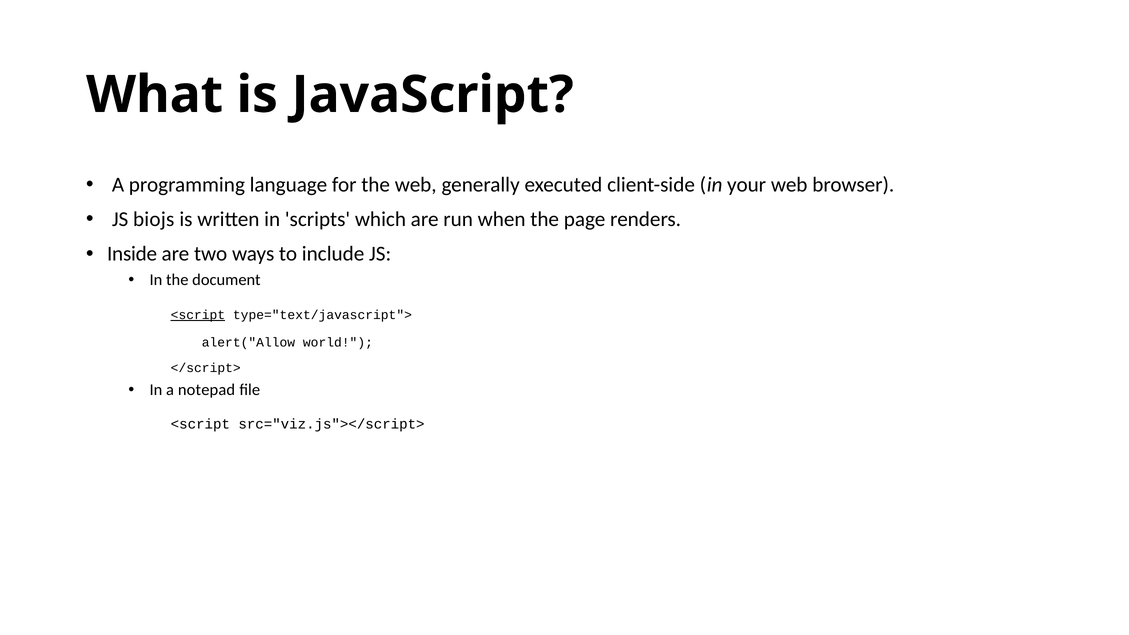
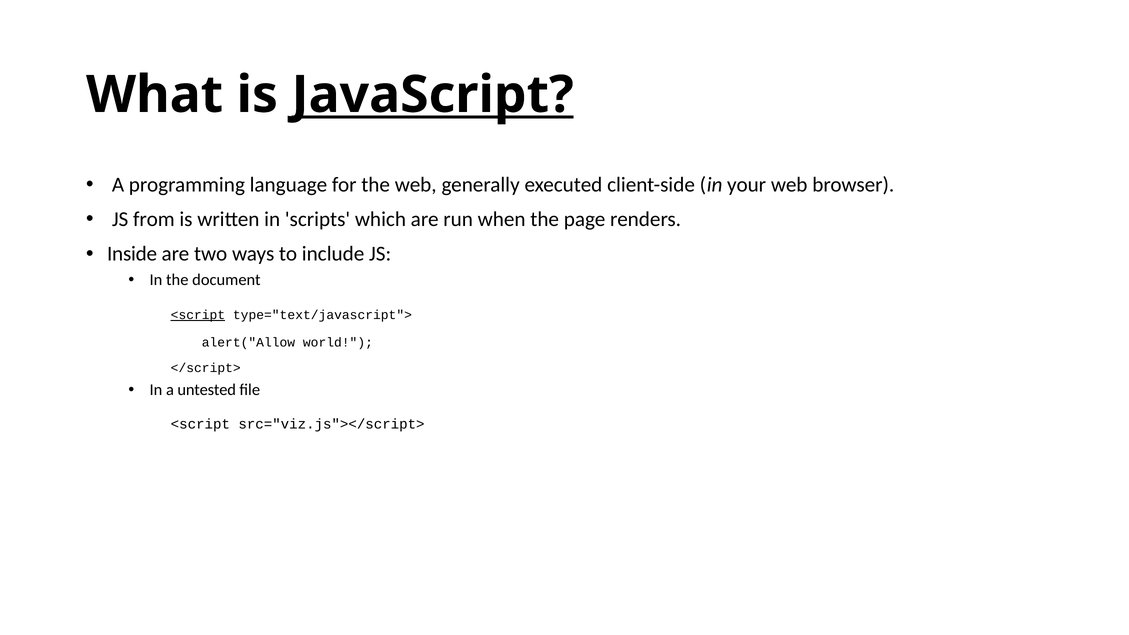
JavaScript underline: none -> present (433, 95)
biojs: biojs -> from (154, 219)
notepad: notepad -> untested (207, 390)
